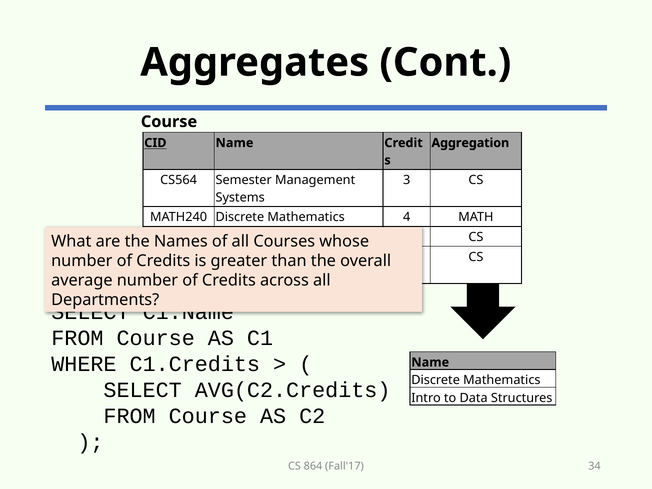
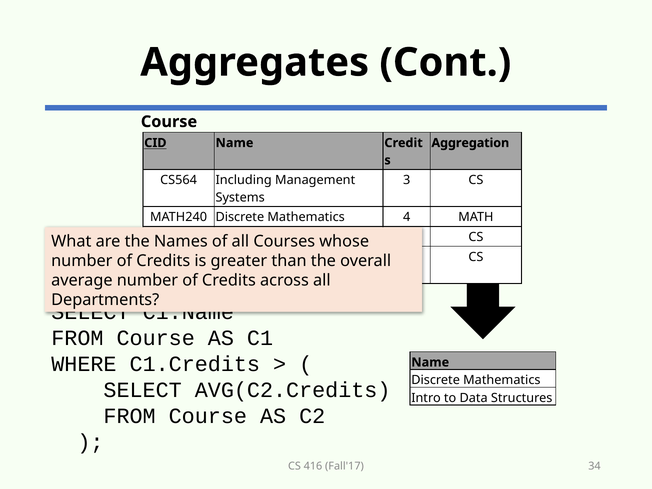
Semester: Semester -> Including (244, 180)
864: 864 -> 416 (313, 466)
